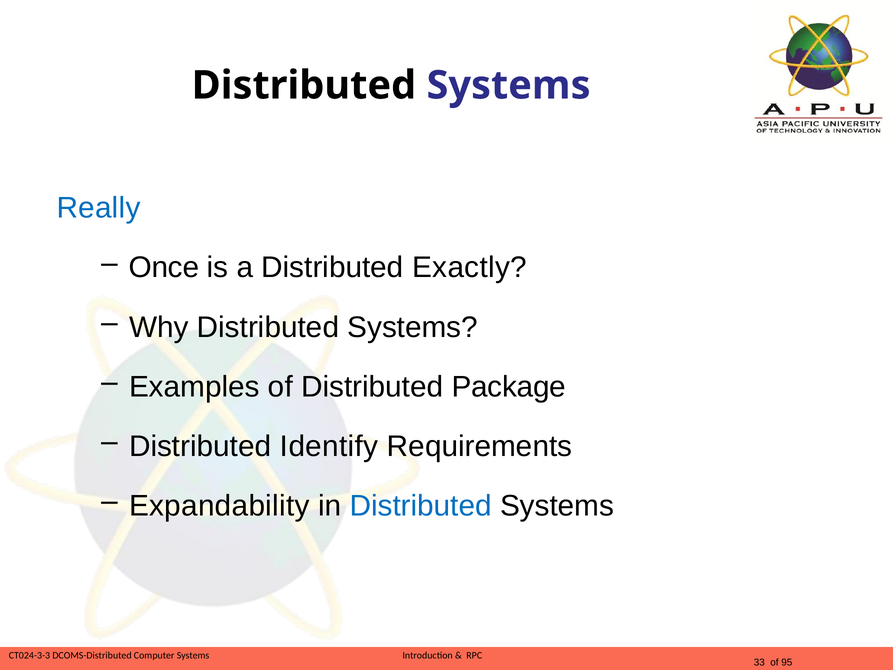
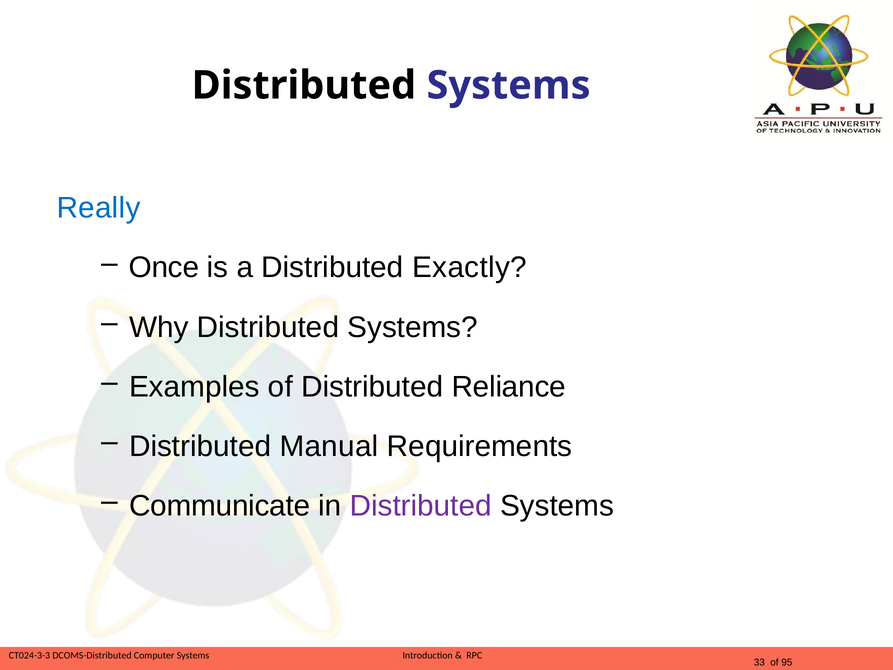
Package: Package -> Reliance (509, 387)
Identify: Identify -> Manual (329, 446)
Expandability: Expandability -> Communicate (220, 506)
Distributed colour: blue -> purple (421, 506)
